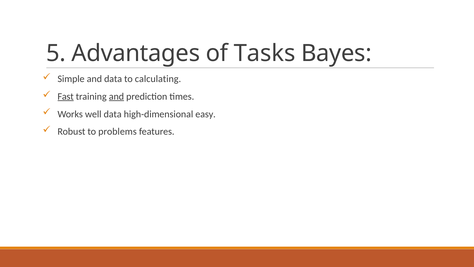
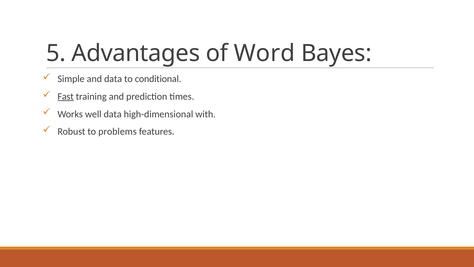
Tasks: Tasks -> Word (264, 53)
calculating: calculating -> conditional (158, 79)
and underline: present -> none (116, 96)
easy: easy -> with (206, 114)
